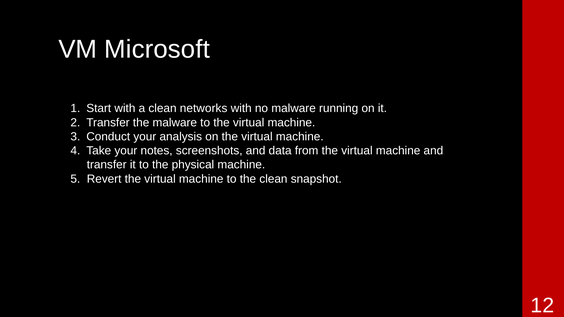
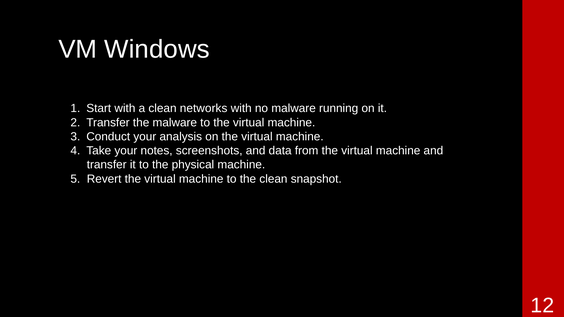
Microsoft: Microsoft -> Windows (157, 49)
